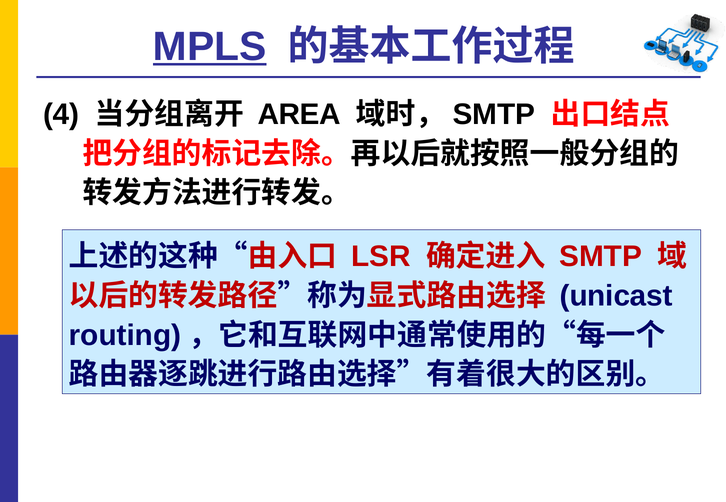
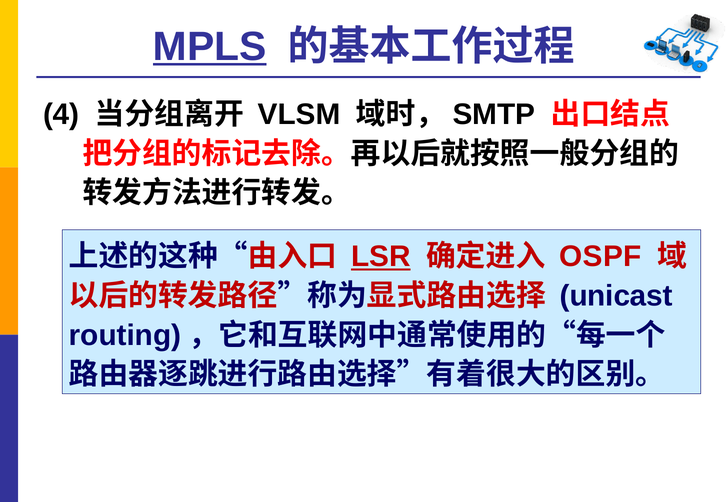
AREA: AREA -> VLSM (299, 115)
LSR underline: none -> present (381, 257)
SMTP: SMTP -> OSPF (600, 257)
